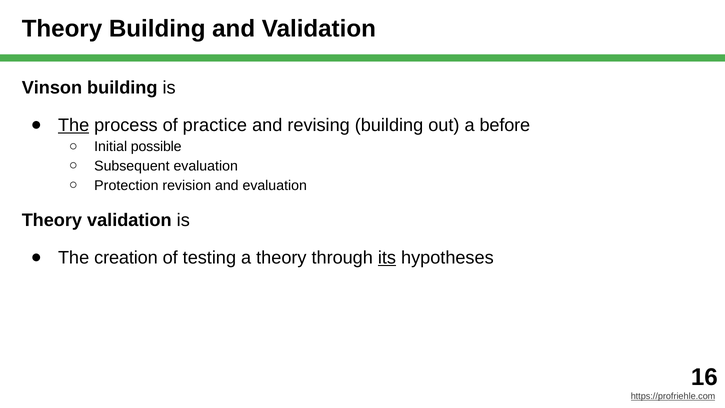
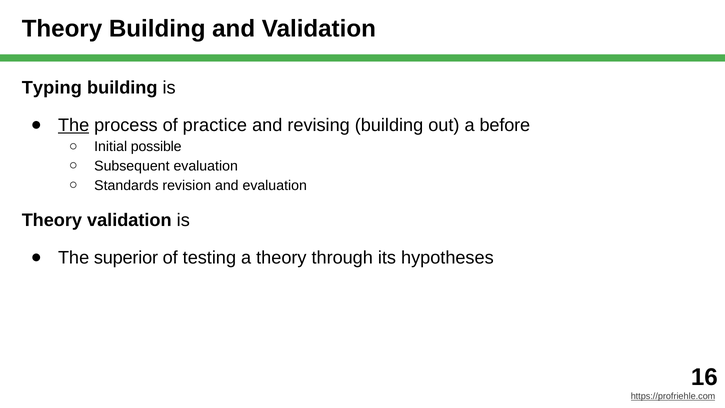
Vinson: Vinson -> Typing (52, 88)
Protection: Protection -> Standards (126, 185)
creation: creation -> superior (126, 257)
its underline: present -> none (387, 257)
